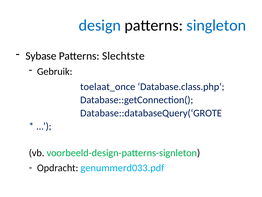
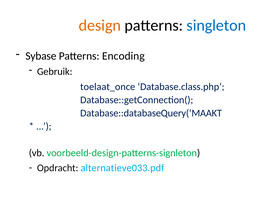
design colour: blue -> orange (100, 25)
Slechtste: Slechtste -> Encoding (123, 56)
Database::databaseQuery(‘GROTE: Database::databaseQuery(‘GROTE -> Database::databaseQuery(‘MAAKT (151, 113)
genummerd033.pdf: genummerd033.pdf -> alternatieve033.pdf (122, 168)
